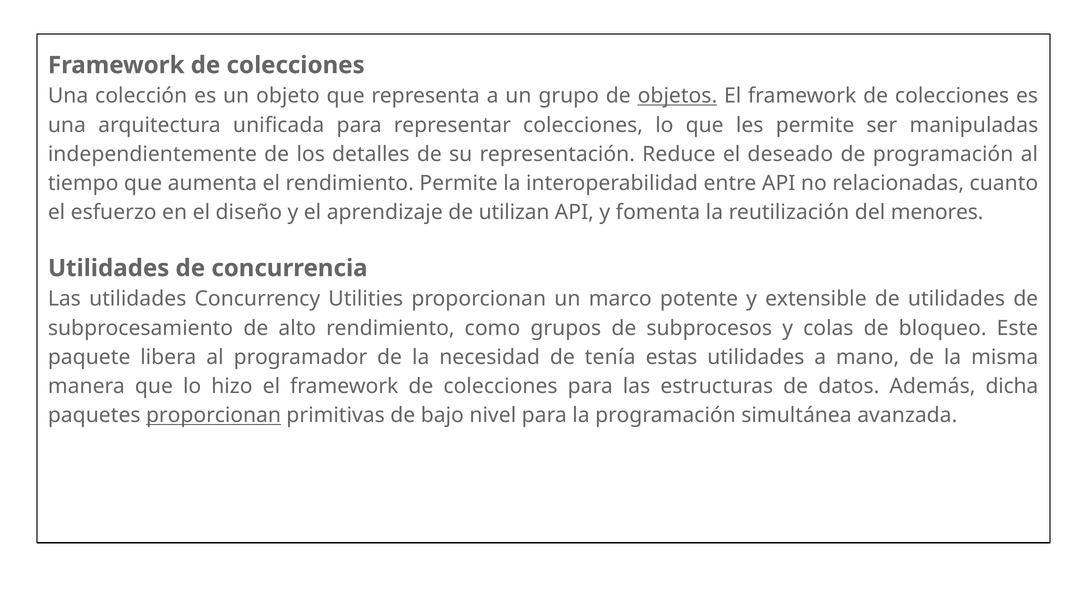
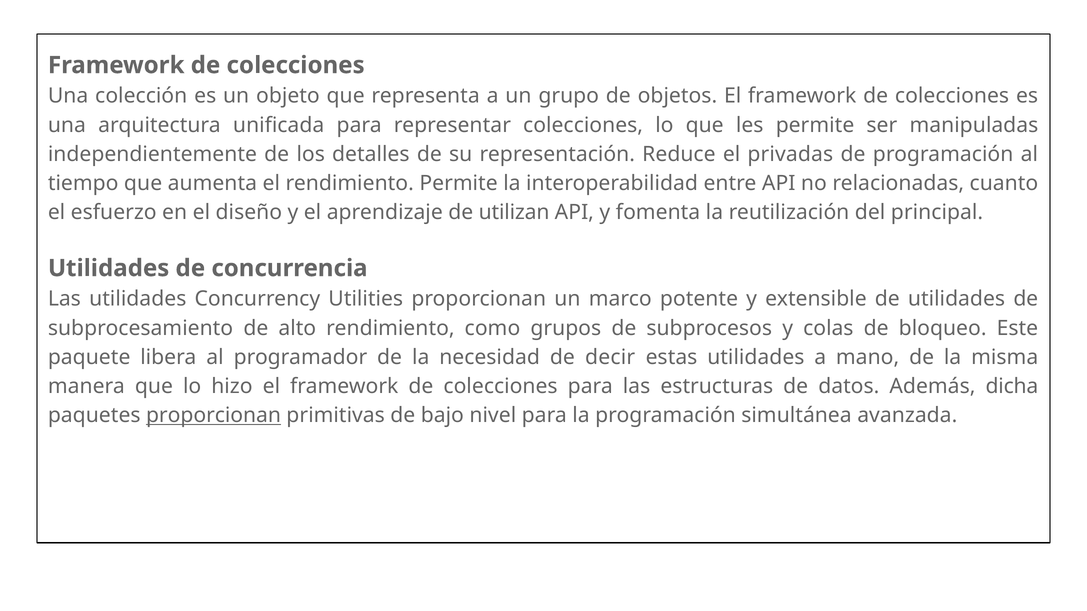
objetos underline: present -> none (677, 96)
deseado: deseado -> privadas (790, 154)
menores: menores -> principal (937, 213)
tenía: tenía -> decir (610, 357)
